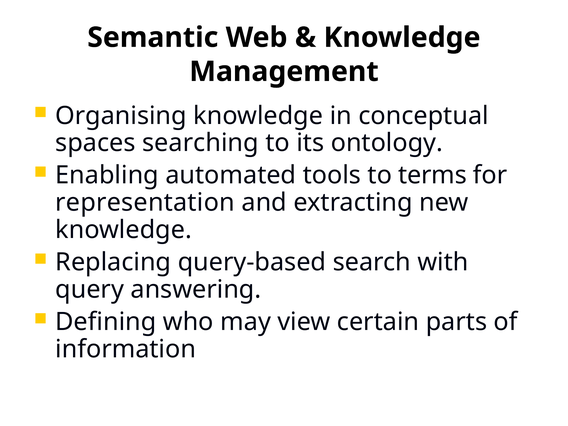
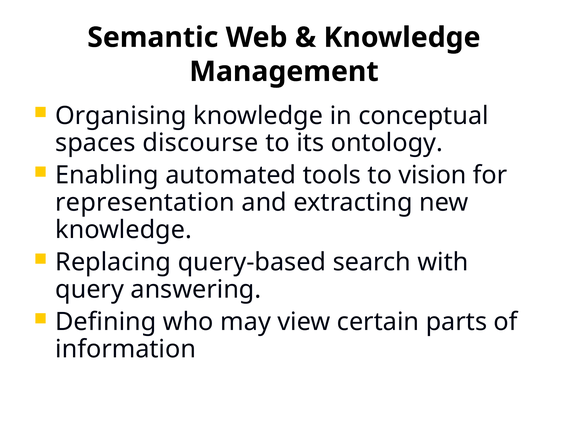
searching: searching -> discourse (200, 143)
terms: terms -> vision (433, 175)
